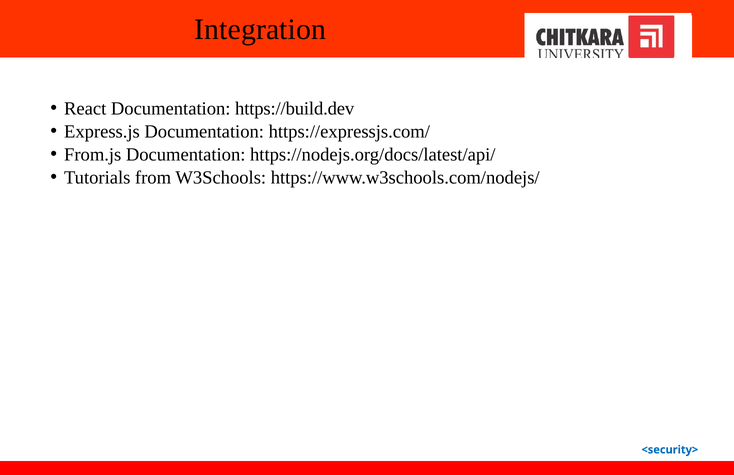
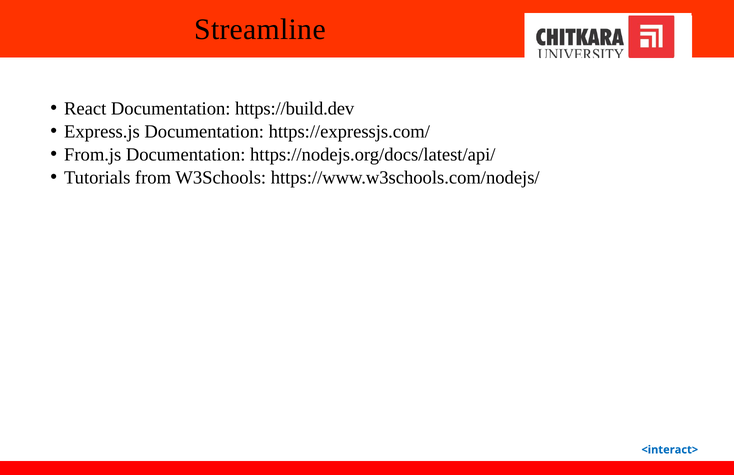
Integration: Integration -> Streamline (260, 29)
<security>: <security> -> <interact> (670, 450)
